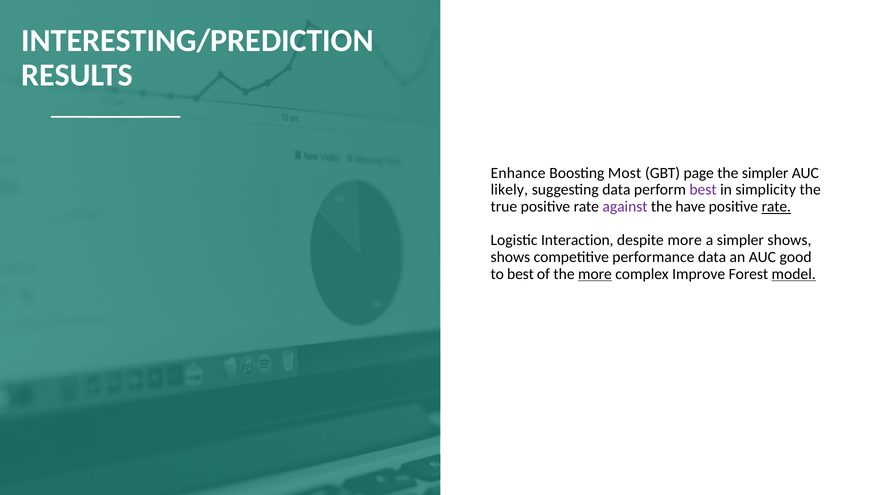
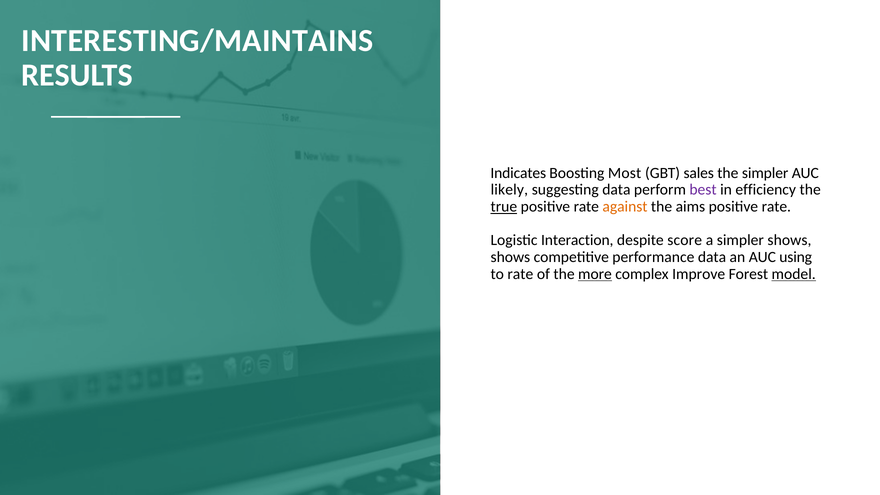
INTERESTING/PREDICTION: INTERESTING/PREDICTION -> INTERESTING/MAINTAINS (197, 41)
Enhance: Enhance -> Indicates (518, 173)
page: page -> sales (699, 173)
simplicity: simplicity -> efficiency (766, 190)
true underline: none -> present (504, 207)
against colour: purple -> orange (625, 207)
have: have -> aims (690, 207)
rate underline: present -> none (776, 207)
despite more: more -> score (685, 240)
good: good -> using (796, 257)
to best: best -> rate (520, 274)
